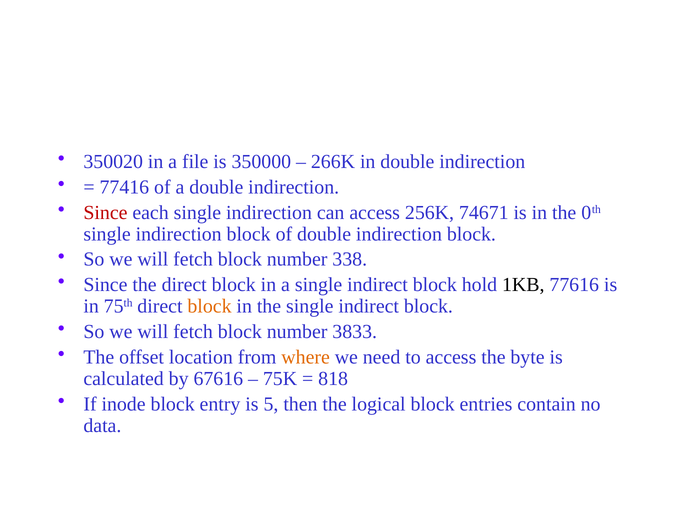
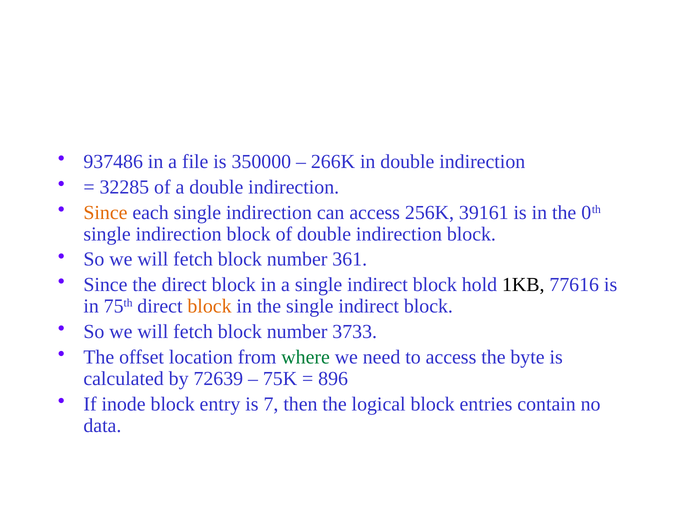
350020: 350020 -> 937486 (113, 162)
77416: 77416 -> 32285 (124, 187)
Since colour: red -> orange (105, 212)
74671: 74671 -> 39161 (484, 212)
338: 338 -> 361 (350, 259)
3833: 3833 -> 3733 (355, 332)
where colour: orange -> green (306, 357)
67616: 67616 -> 72639 (218, 378)
818: 818 -> 896 (333, 378)
5: 5 -> 7 (271, 404)
